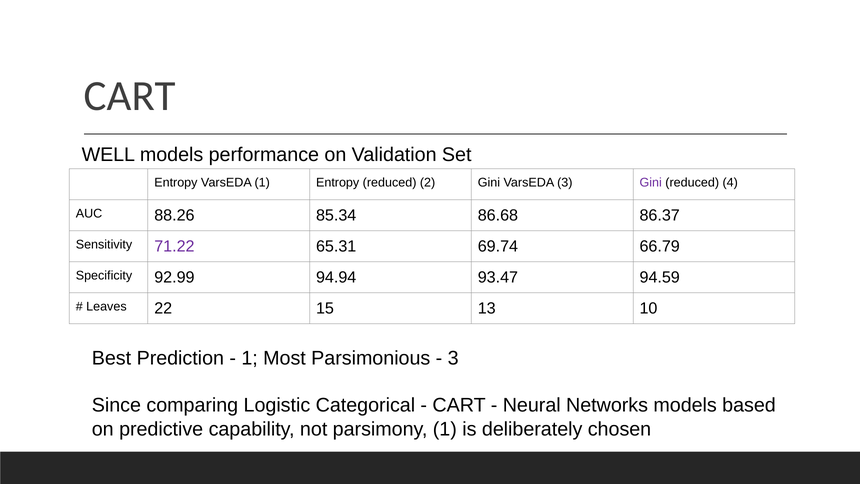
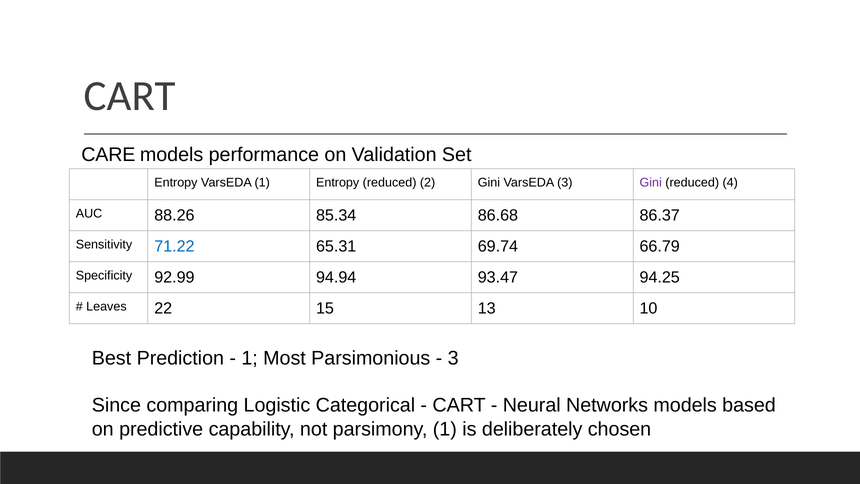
WELL: WELL -> CARE (108, 155)
71.22 colour: purple -> blue (174, 246)
94.59: 94.59 -> 94.25 (660, 277)
